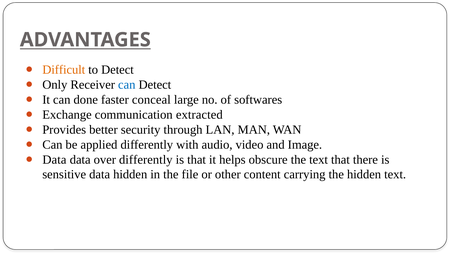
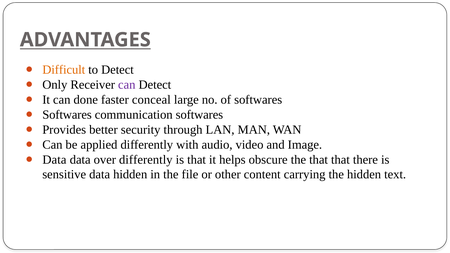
can colour: blue -> purple (127, 85)
Exchange: Exchange -> Softwares (67, 115)
communication extracted: extracted -> softwares (199, 115)
the text: text -> that (319, 160)
